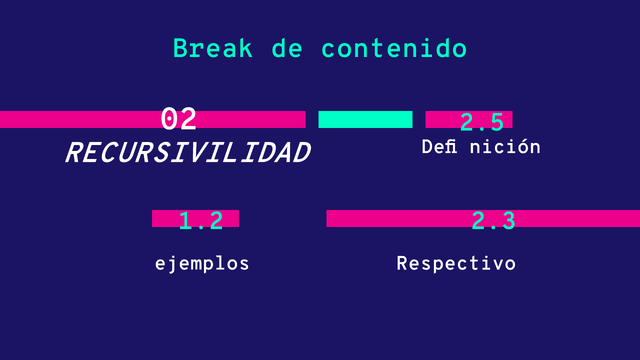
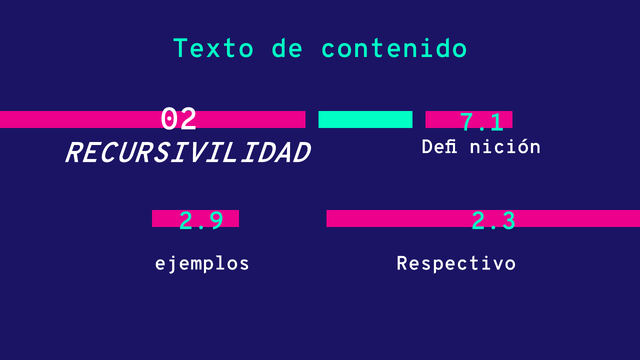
Break: Break -> Texto (213, 48)
2.5: 2.5 -> 7.1 (482, 122)
1.2: 1.2 -> 2.9 (201, 221)
